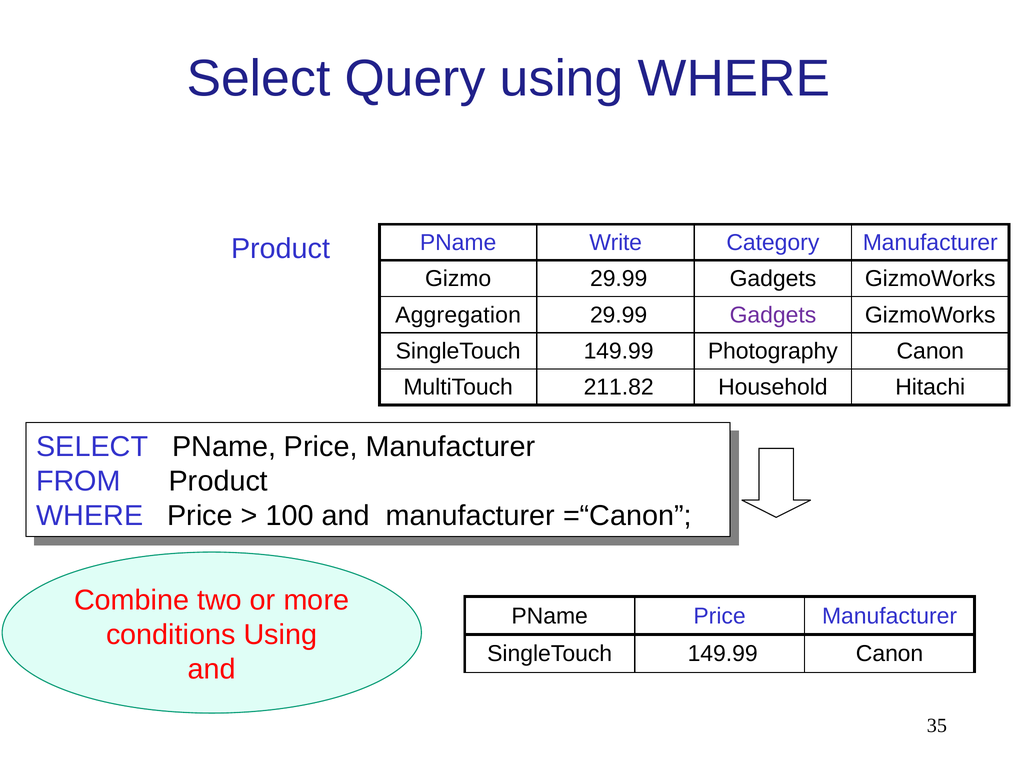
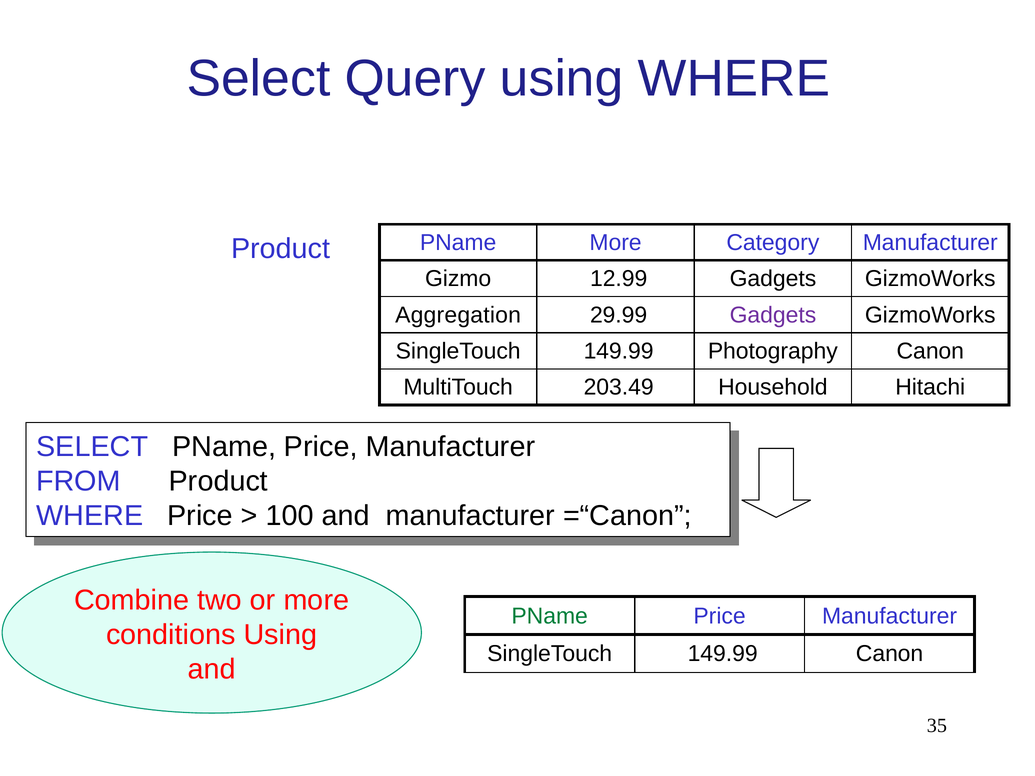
PName Write: Write -> More (616, 243)
Gizmo 29.99: 29.99 -> 12.99 (619, 279)
211.82: 211.82 -> 203.49 (619, 388)
PName colour: black -> green (550, 616)
